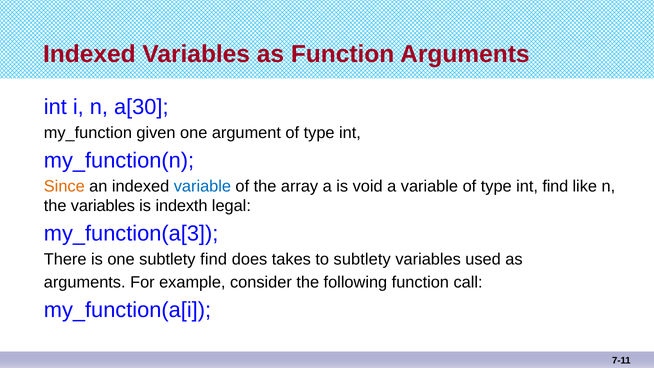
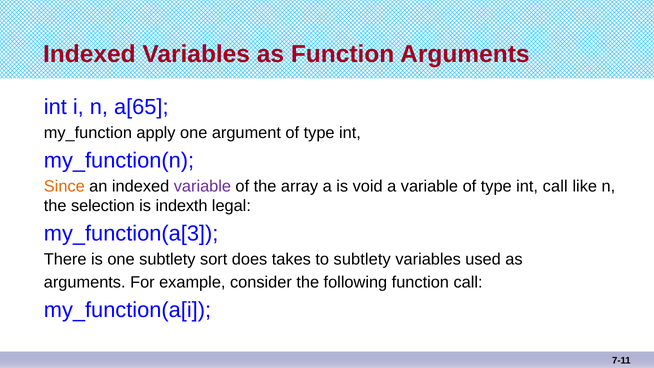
a[30: a[30 -> a[65 (141, 107)
given: given -> apply (156, 133)
variable colour: blue -> purple (202, 186)
int find: find -> call (555, 186)
the variables: variables -> selection (103, 206)
subtlety find: find -> sort (214, 259)
